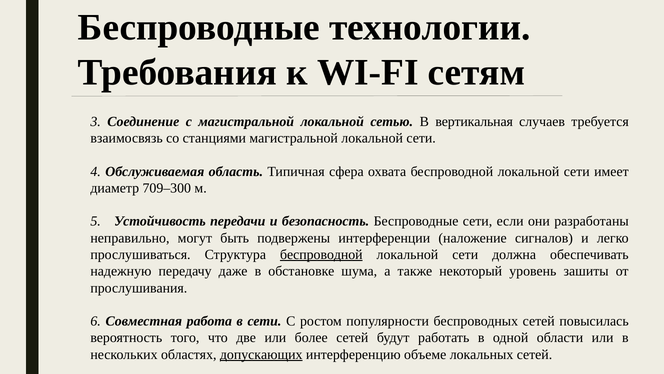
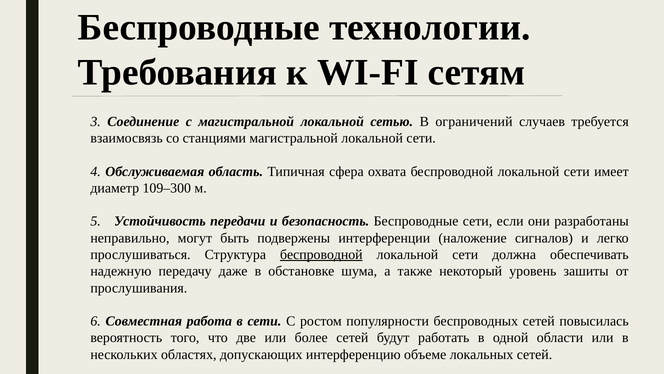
вертикальная: вертикальная -> ограничений (474, 121)
709–300: 709–300 -> 109–300 (167, 188)
допускающих underline: present -> none (261, 354)
